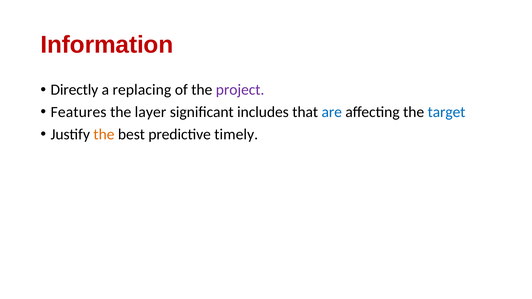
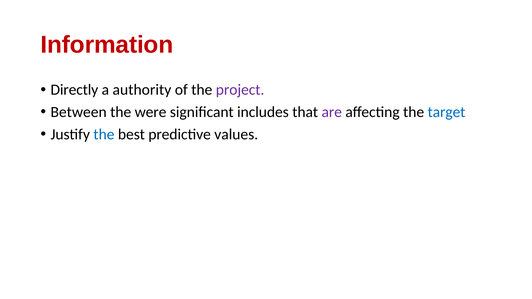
replacing: replacing -> authority (142, 90)
Features: Features -> Between (79, 112)
layer: layer -> were (151, 112)
are colour: blue -> purple (332, 112)
the colour: orange -> blue (104, 135)
timely: timely -> values (236, 135)
